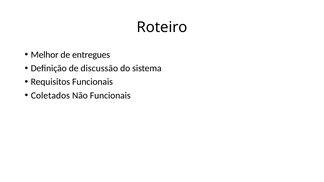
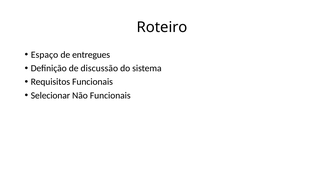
Melhor: Melhor -> Espaço (45, 55)
Coletados: Coletados -> Selecionar (50, 96)
